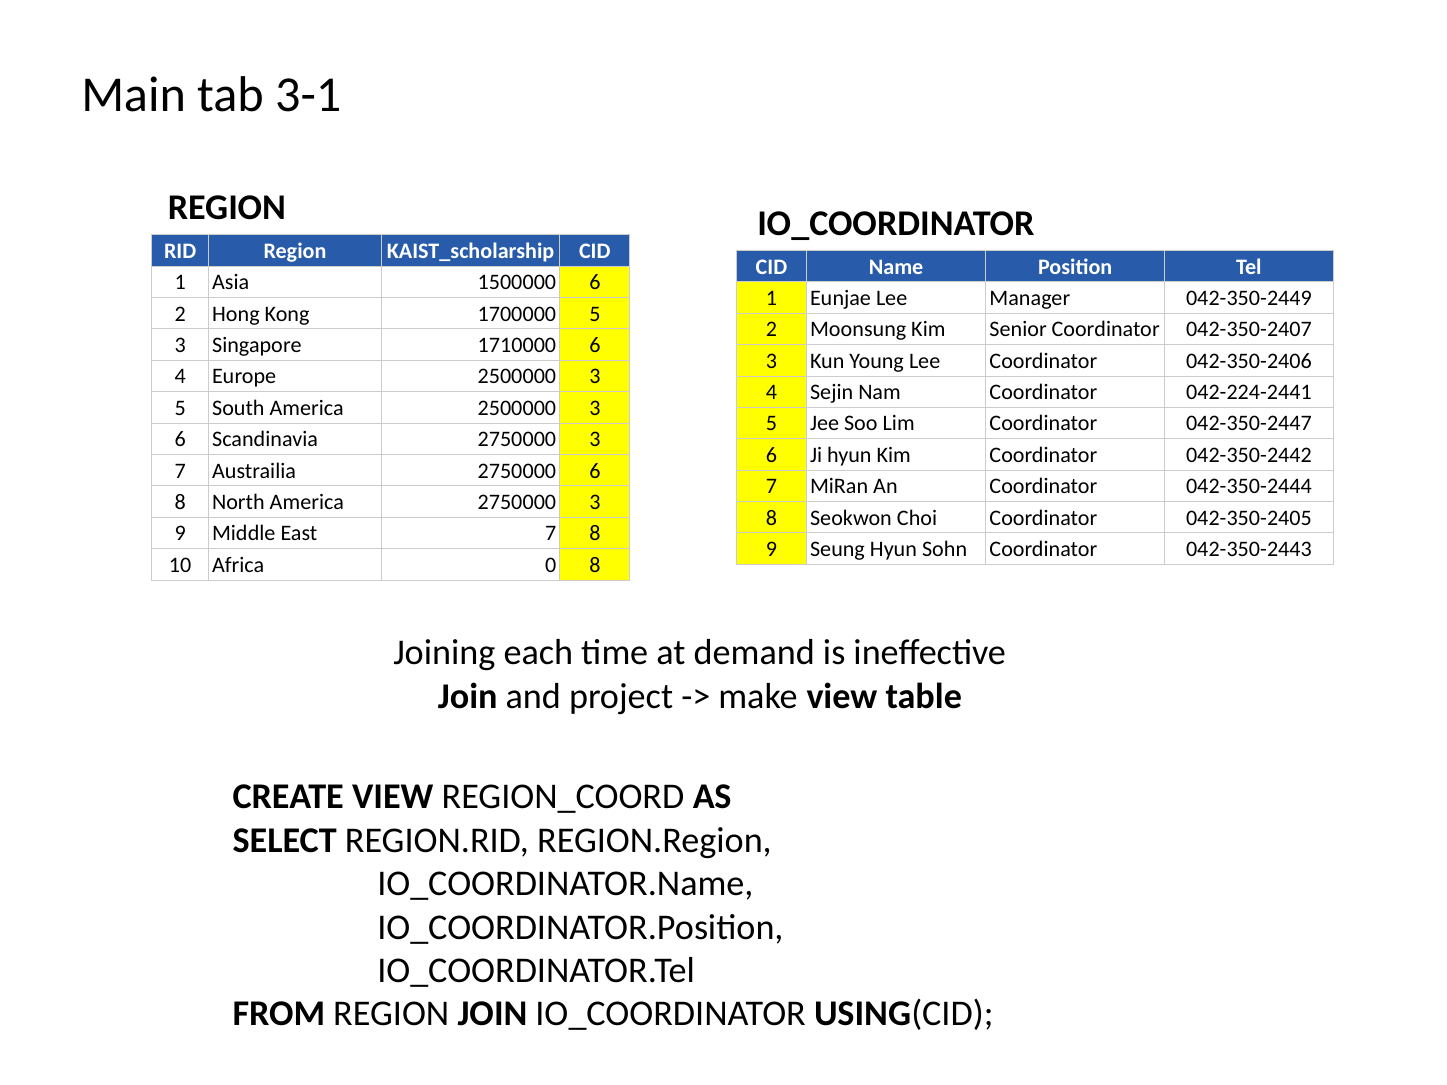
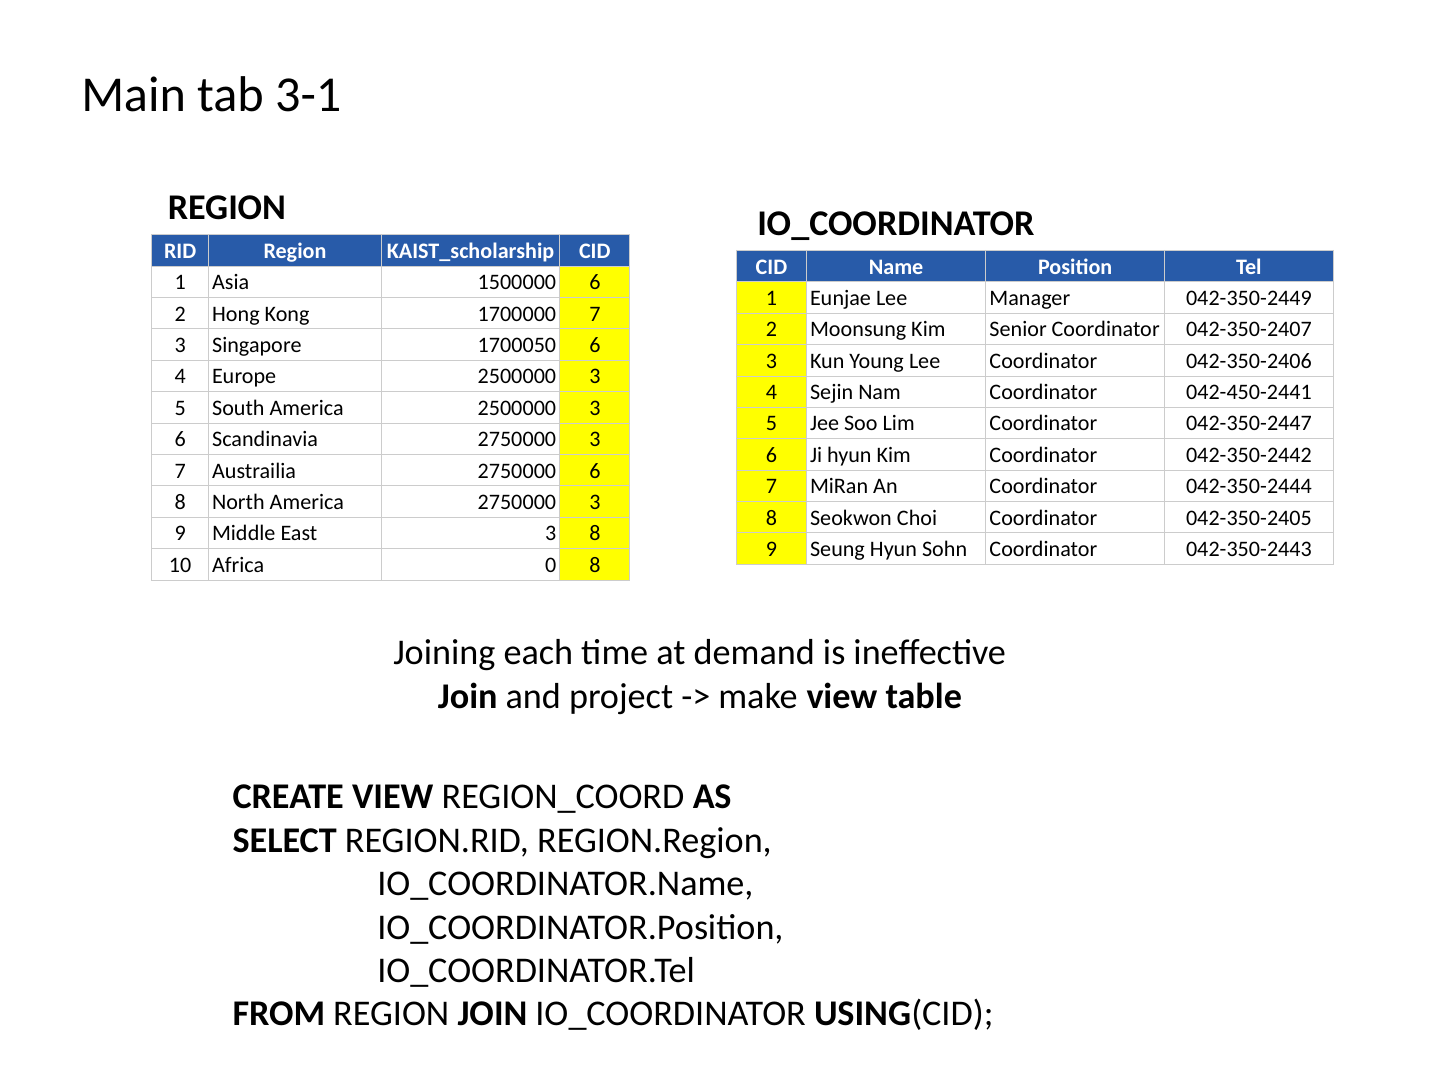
1700000 5: 5 -> 7 (595, 314)
1710000: 1710000 -> 1700050 (517, 345)
042-224-2441: 042-224-2441 -> 042-450-2441 (1249, 392)
East 7: 7 -> 3 (551, 534)
